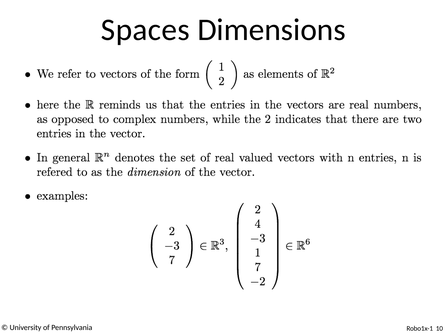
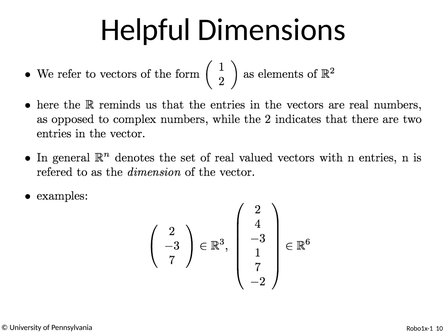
Spaces: Spaces -> Helpful (146, 30)
